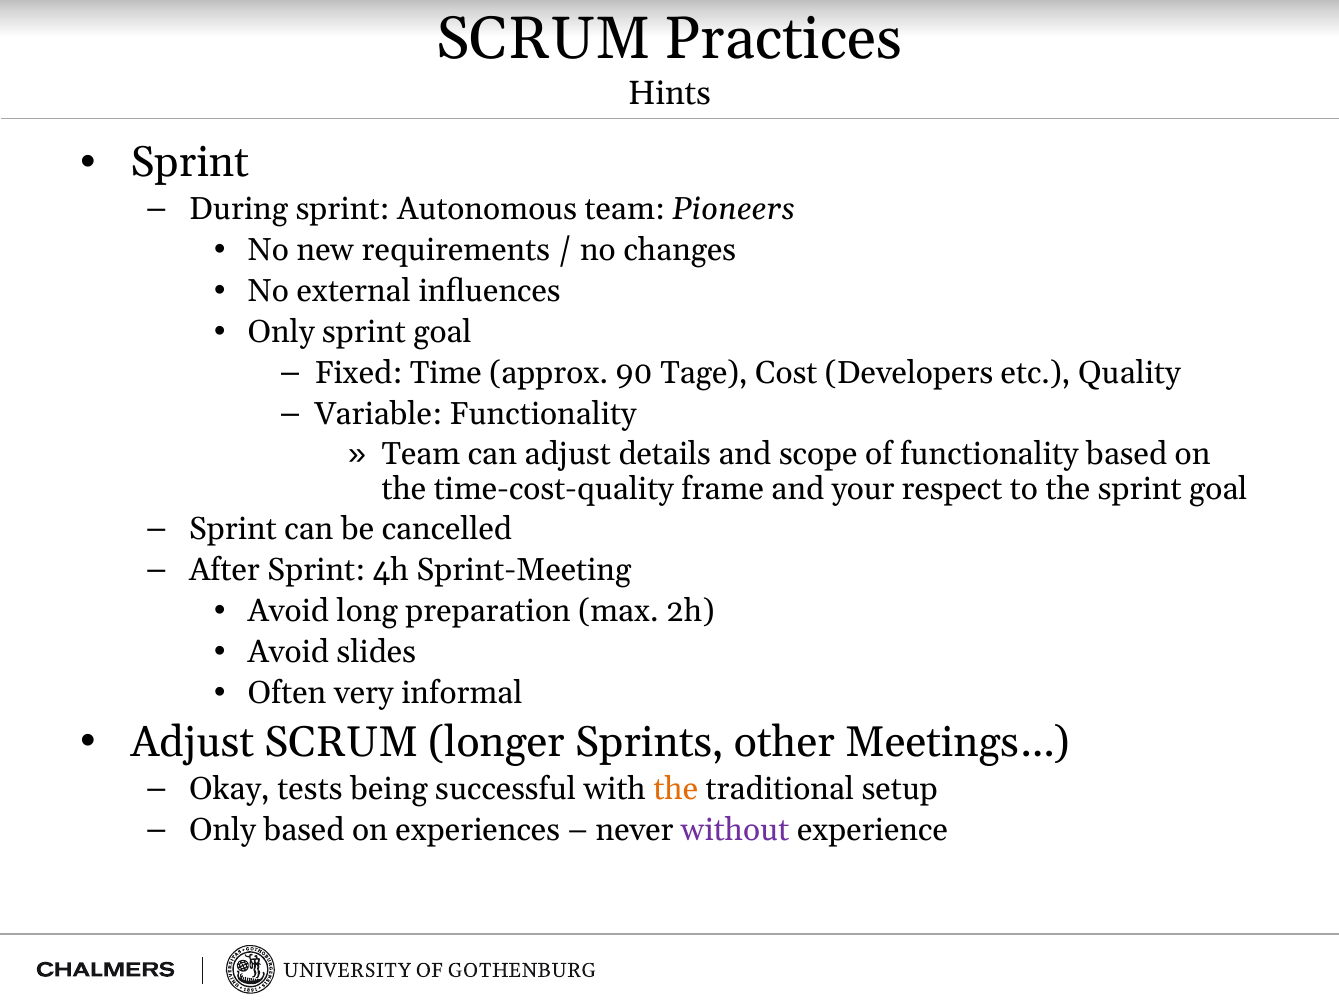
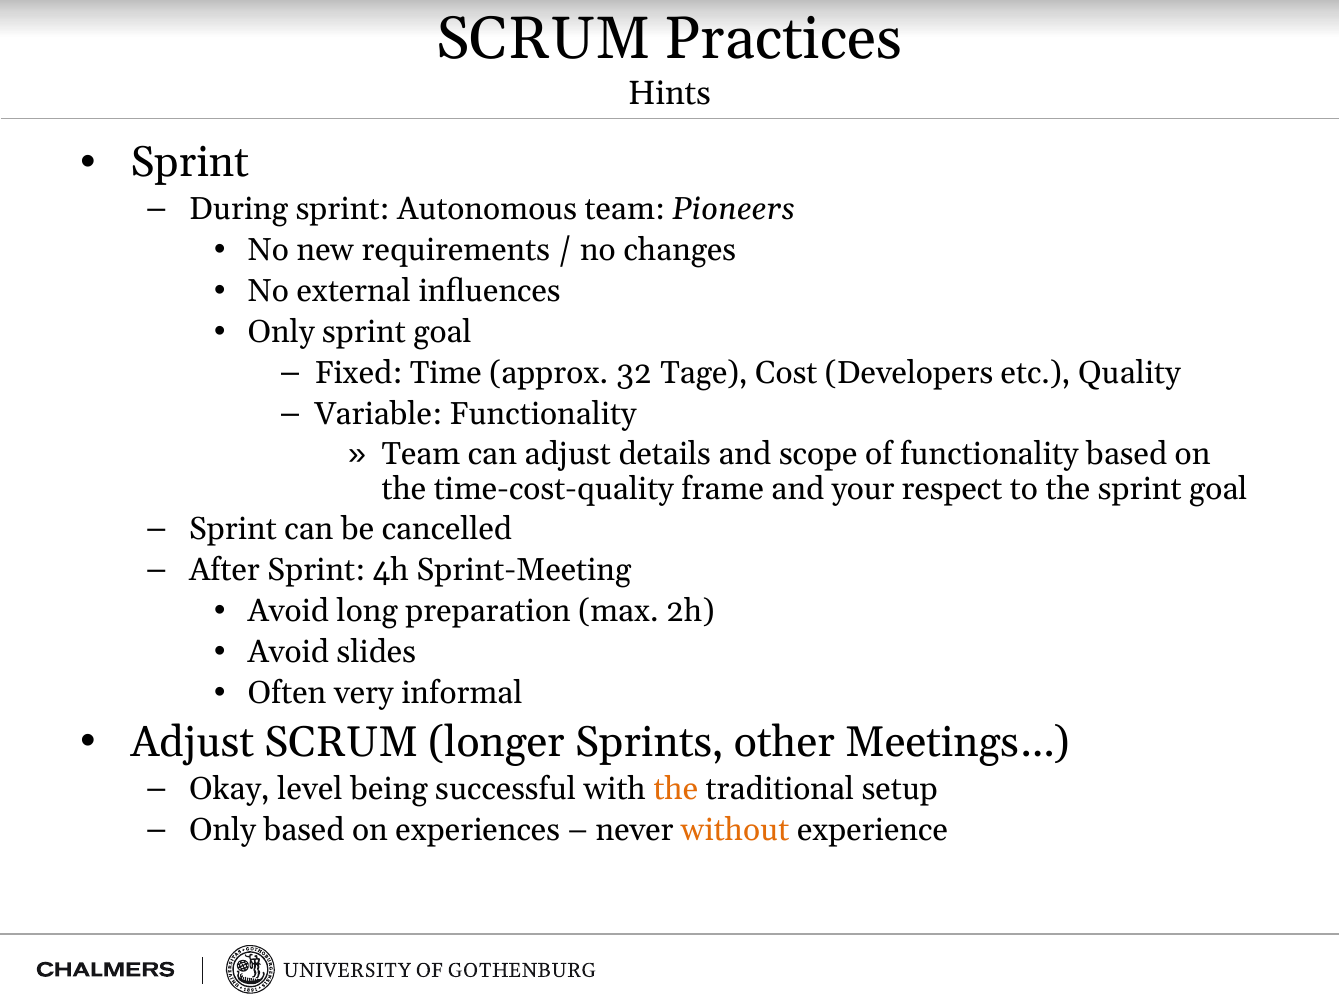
90: 90 -> 32 (634, 373)
tests: tests -> level (310, 789)
without colour: purple -> orange (735, 830)
